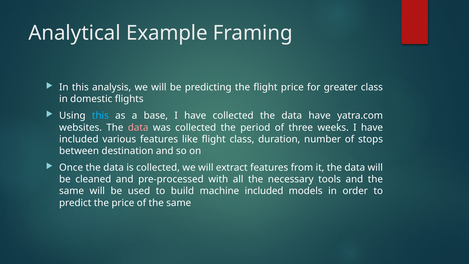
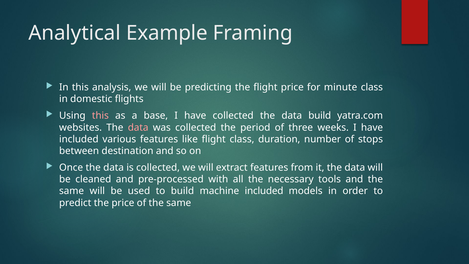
greater: greater -> minute (341, 87)
this colour: light blue -> pink (100, 116)
data have: have -> build (320, 116)
